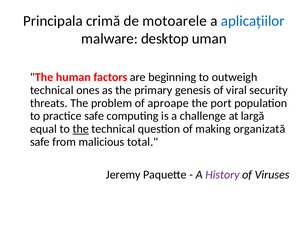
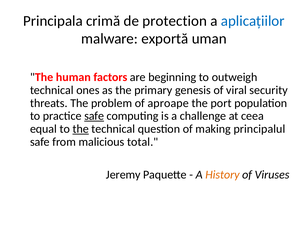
motoarele: motoarele -> protection (175, 21)
desktop: desktop -> exportă (165, 39)
safe underline: none -> present (94, 116)
largă: largă -> ceea (253, 116)
organizată: organizată -> principalul (259, 129)
History colour: purple -> orange (222, 175)
